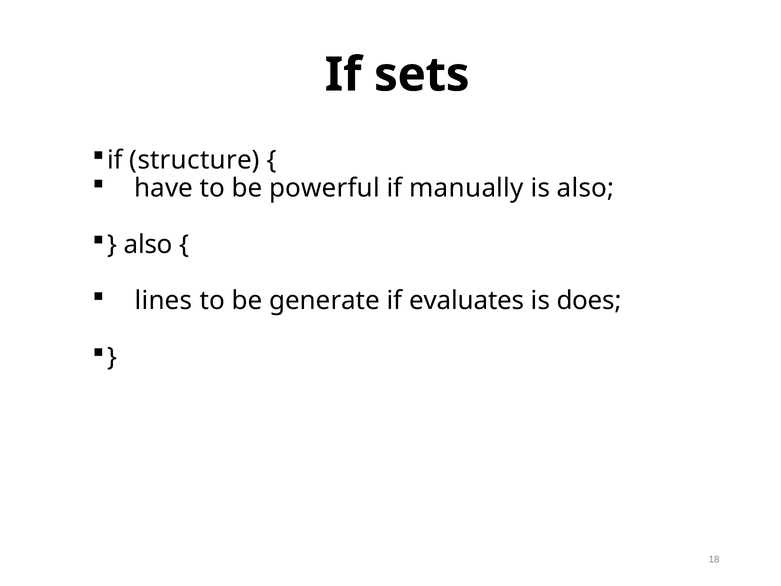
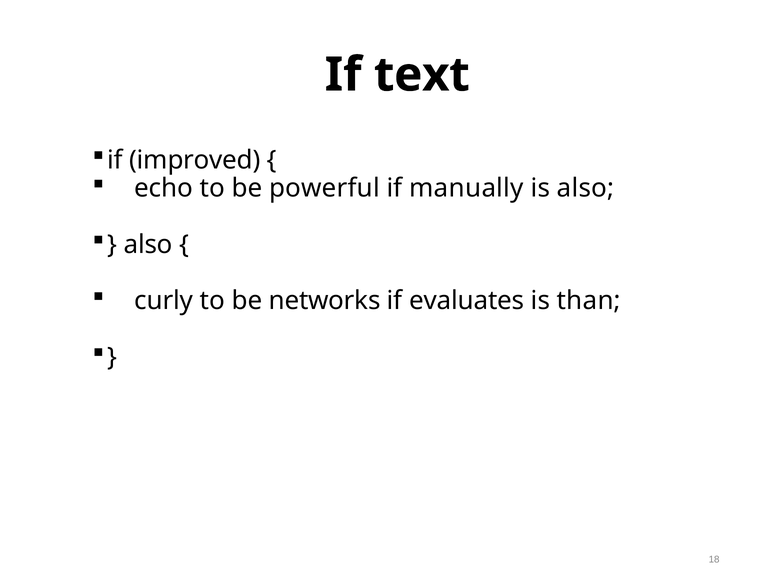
sets: sets -> text (422, 75)
structure: structure -> improved (195, 160)
have: have -> echo (164, 188)
lines: lines -> curly (164, 301)
generate: generate -> networks (325, 301)
does: does -> than (589, 301)
